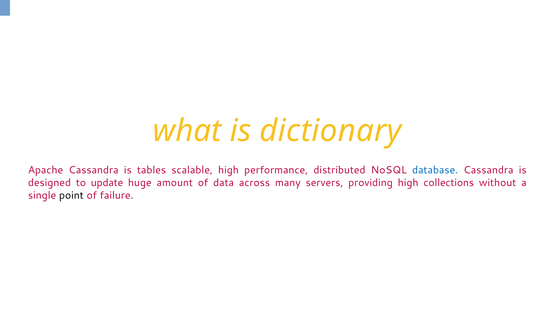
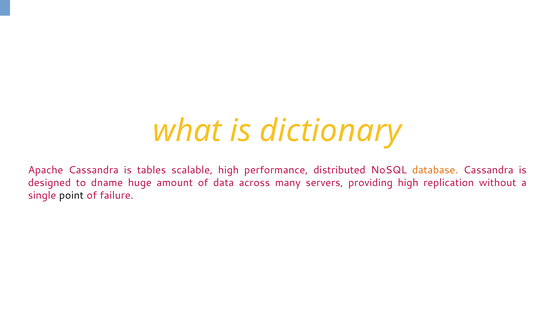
database colour: blue -> orange (435, 170)
update: update -> dname (107, 183)
collections: collections -> replication (449, 183)
